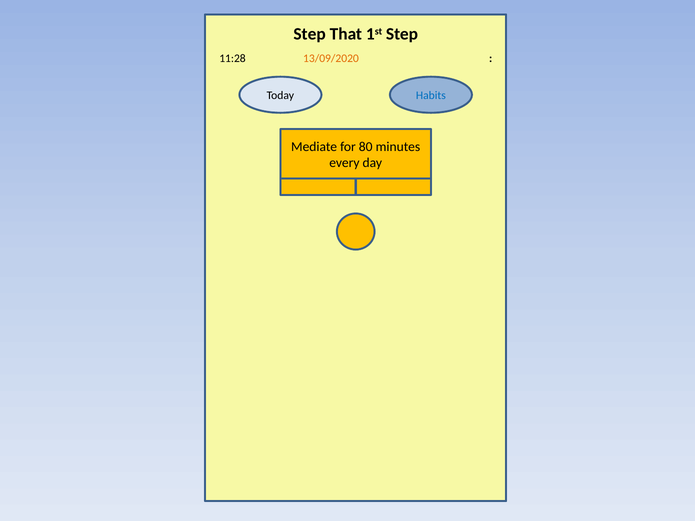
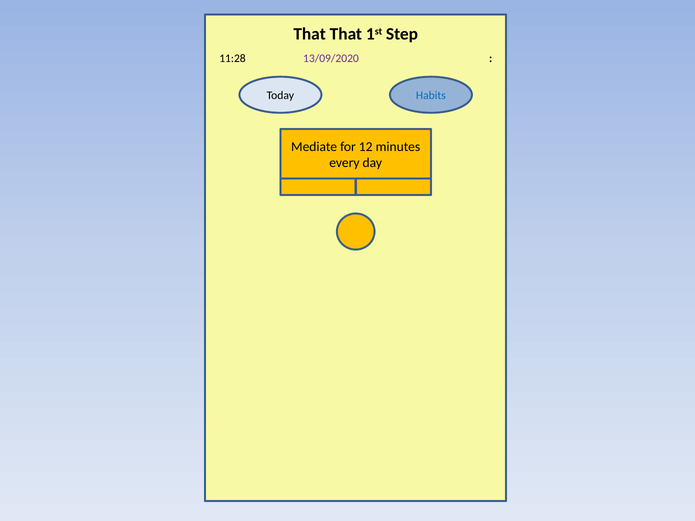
Step: Step -> That (310, 34)
13/09/2020 colour: orange -> purple (331, 58)
80: 80 -> 12 (366, 147)
